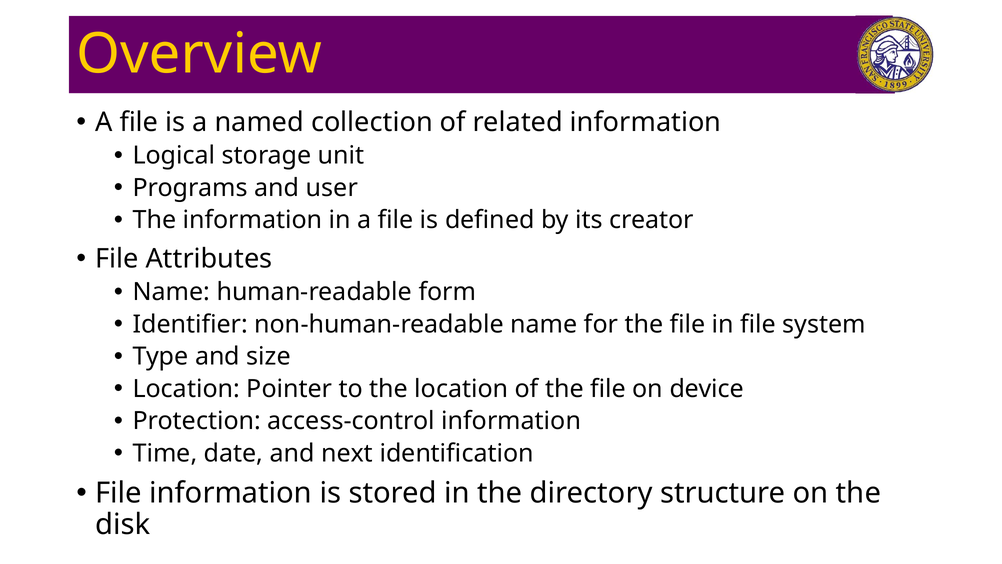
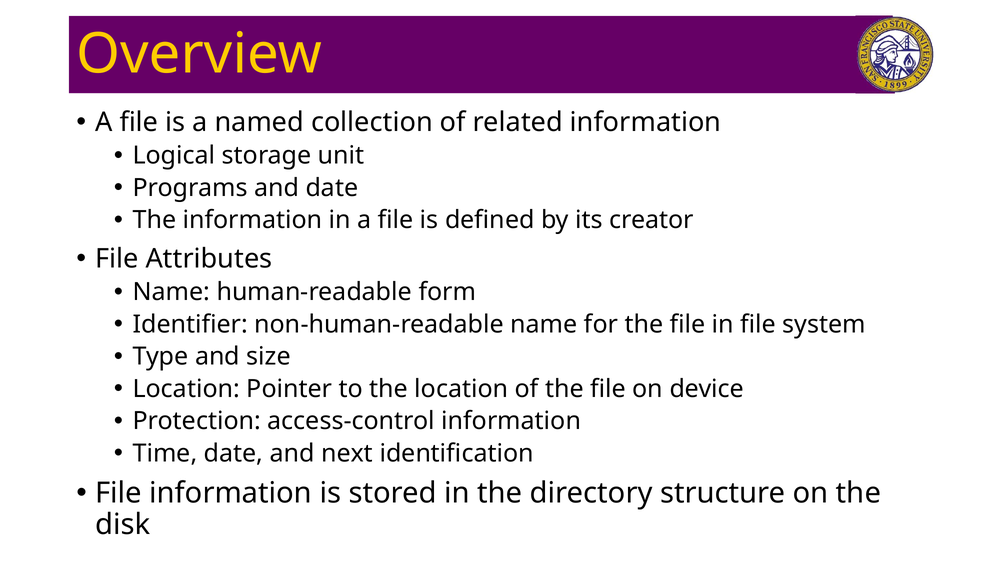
and user: user -> date (332, 188)
